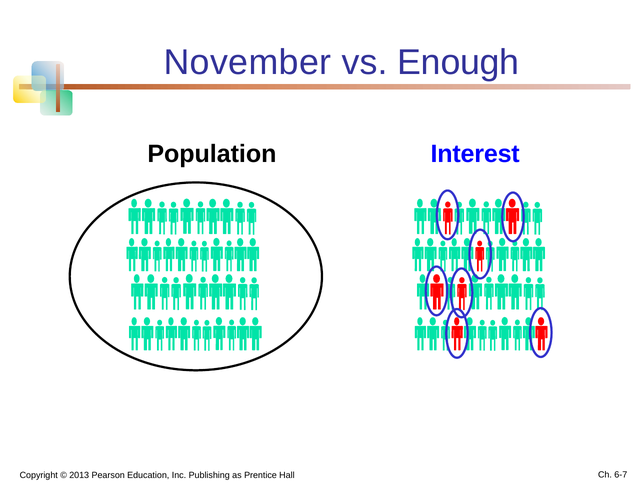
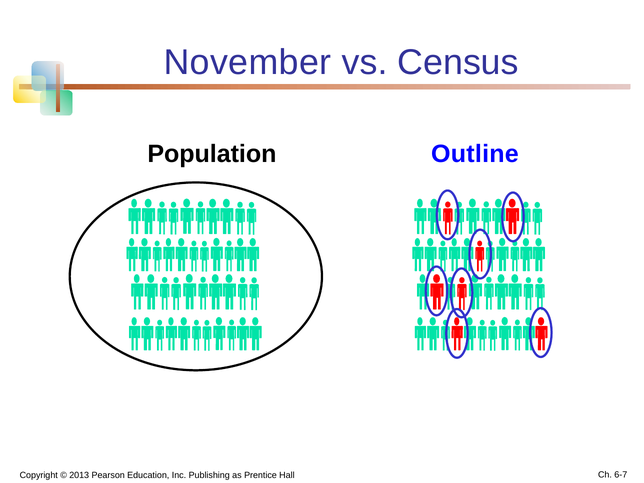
Enough: Enough -> Census (458, 63)
Interest: Interest -> Outline (475, 154)
